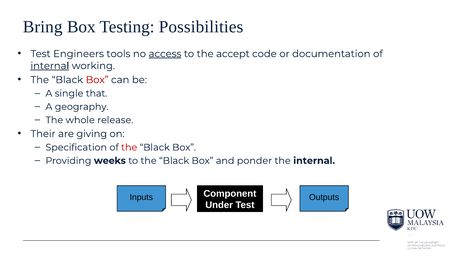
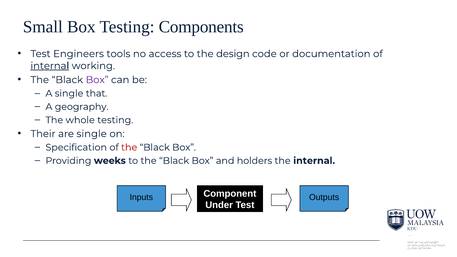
Bring: Bring -> Small (43, 27)
Possibilities: Possibilities -> Components (201, 27)
access underline: present -> none (165, 54)
accept: accept -> design (233, 54)
Box colour: red -> purple (97, 80)
whole release: release -> testing (115, 120)
are giving: giving -> single (92, 134)
ponder: ponder -> holders (254, 161)
